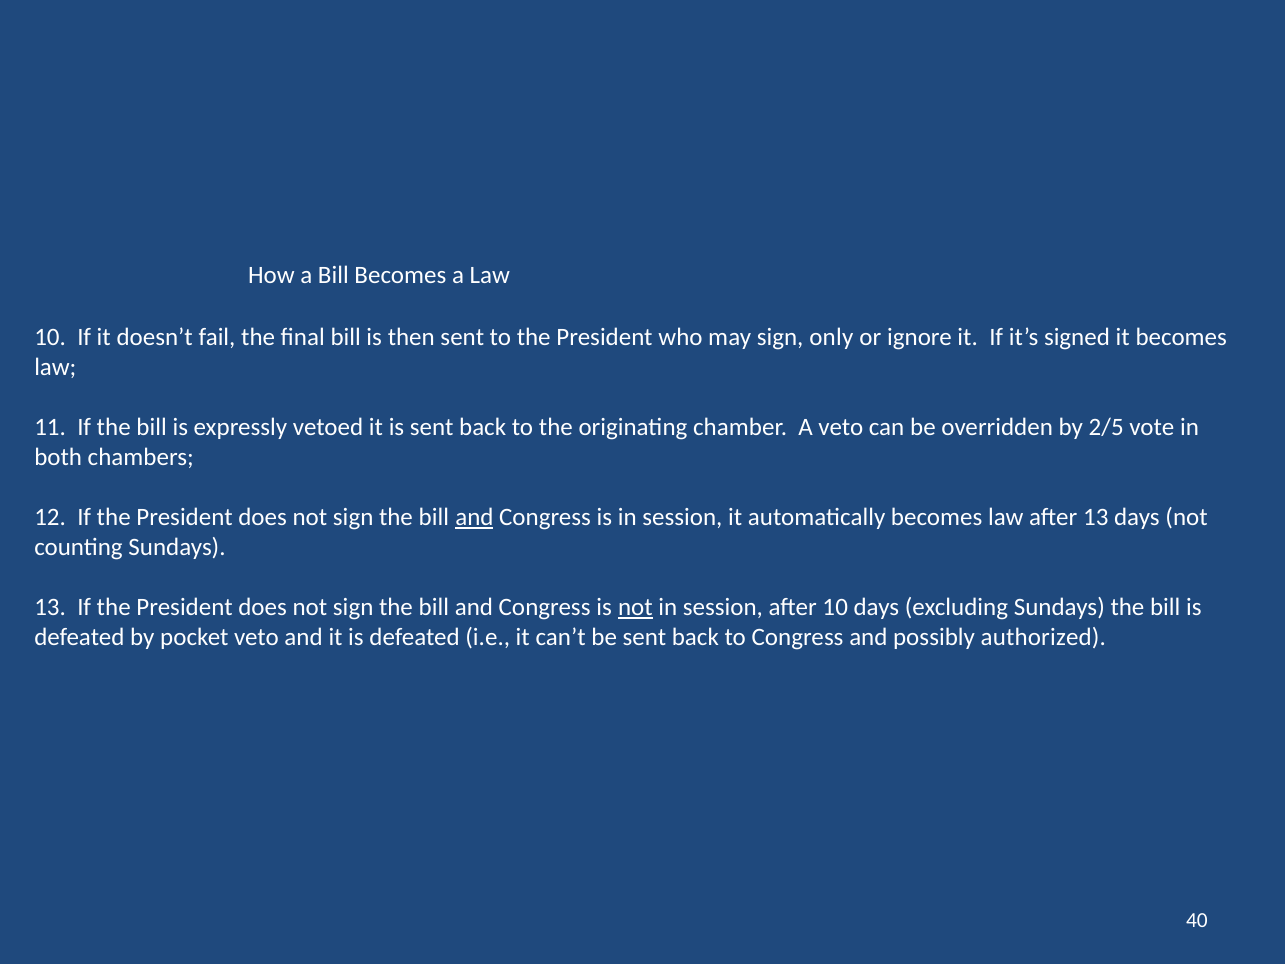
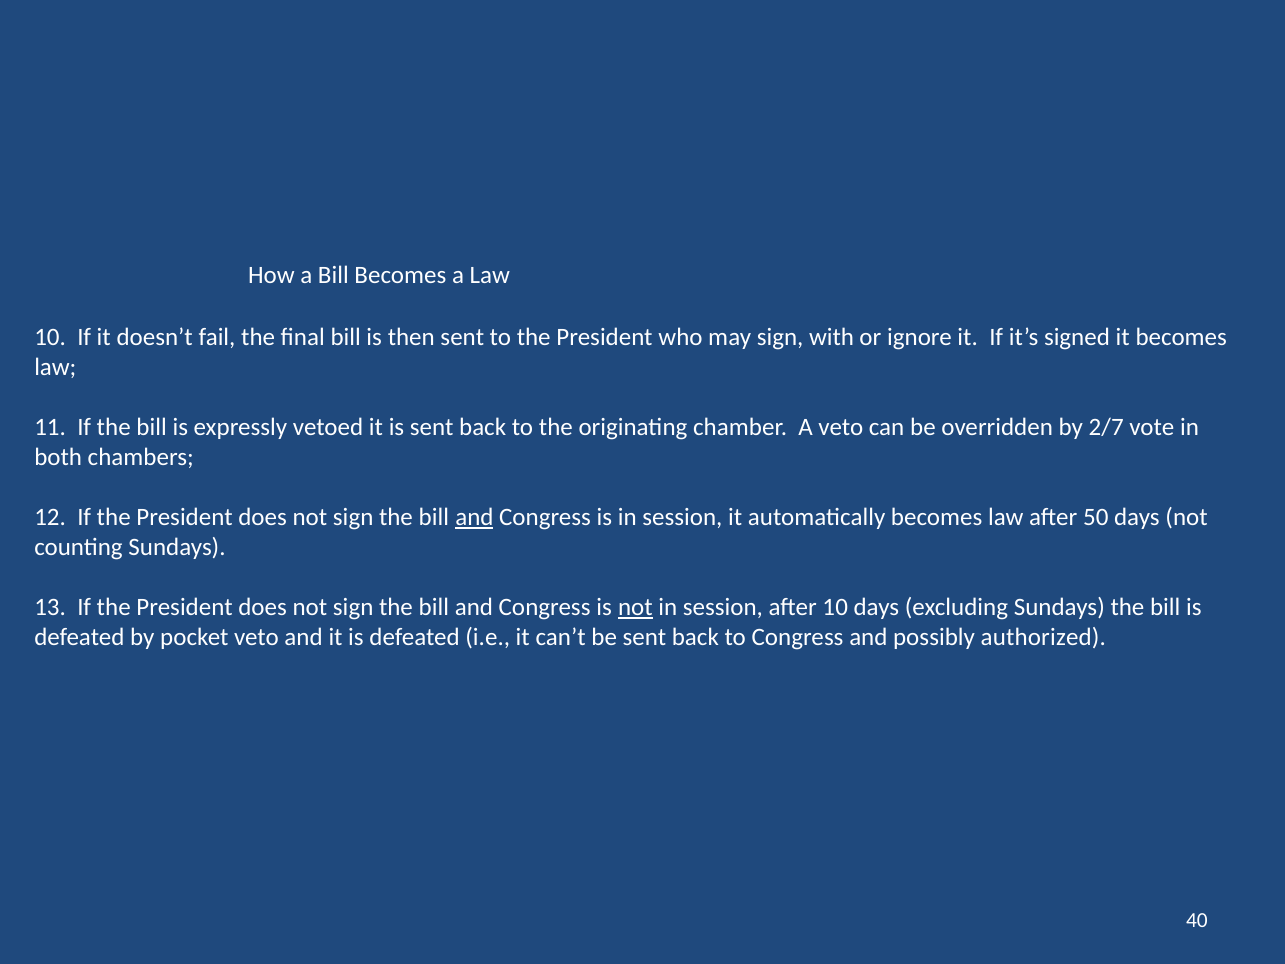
only: only -> with (832, 337)
2/5: 2/5 -> 2/7 (1106, 427)
after 13: 13 -> 50 (1096, 517)
